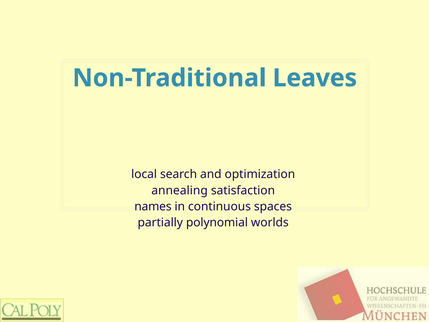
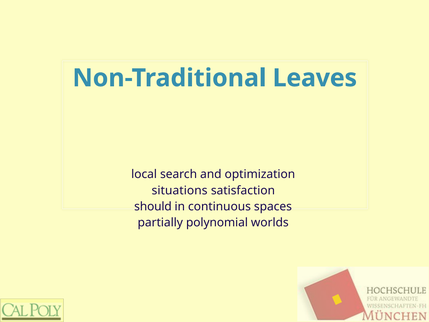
annealing: annealing -> situations (180, 190)
names: names -> should (153, 206)
